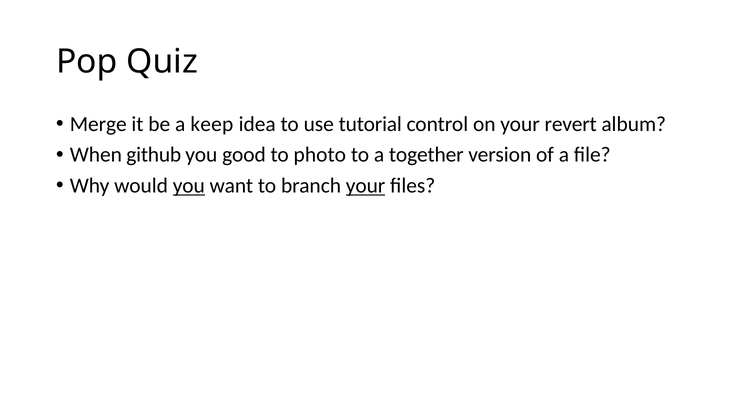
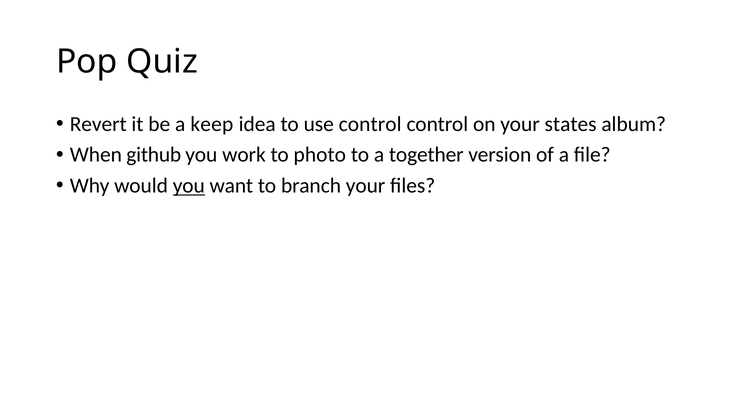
Merge: Merge -> Revert (98, 124)
use tutorial: tutorial -> control (370, 124)
revert: revert -> states (571, 124)
good: good -> work (244, 155)
your underline: present -> none (366, 186)
